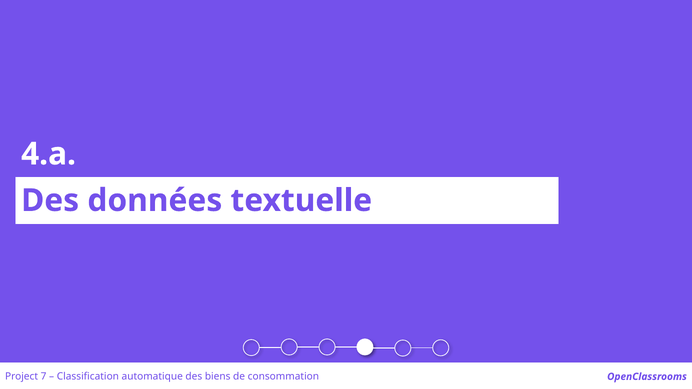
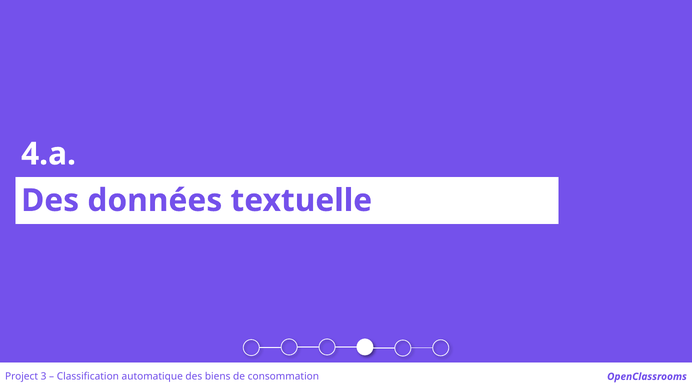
7: 7 -> 3 (44, 377)
